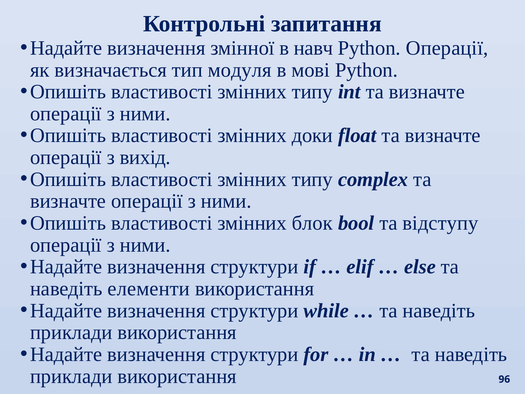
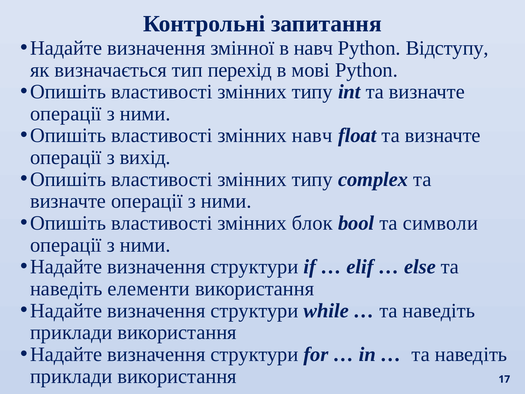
Python Операції: Операції -> Відступу (447, 48)
модуля: модуля -> перехід (240, 70)
змінних доки: доки -> навч (312, 135)
відступу: відступу -> символи (440, 223)
96: 96 -> 17 (504, 379)
